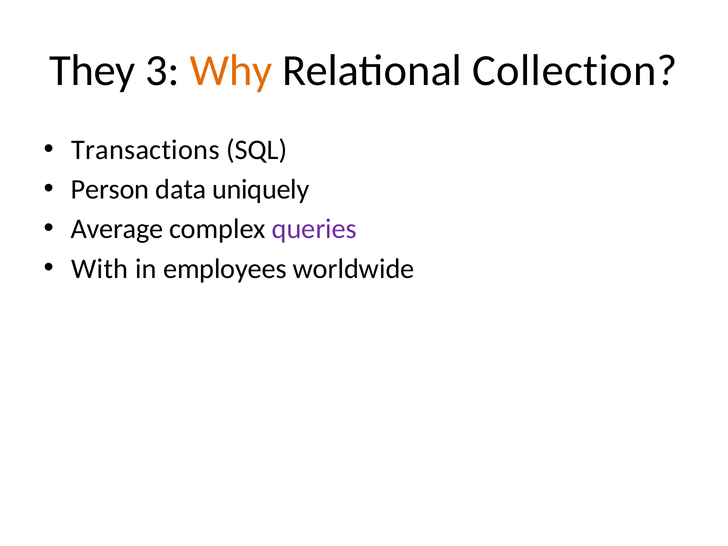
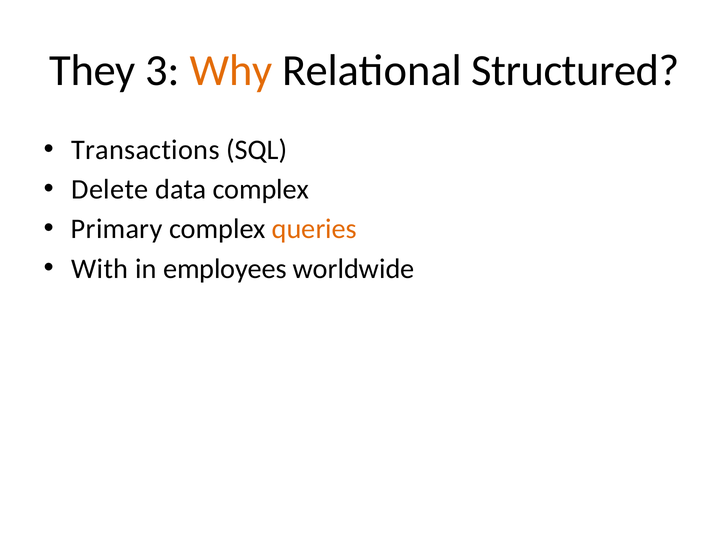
Collection: Collection -> Structured (575, 70)
Person: Person -> Delete (110, 190)
data uniquely: uniquely -> complex (261, 190)
Average: Average -> Primary (117, 229)
queries colour: purple -> orange (314, 229)
